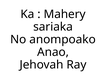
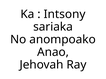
Mahery: Mahery -> Intsony (65, 14)
